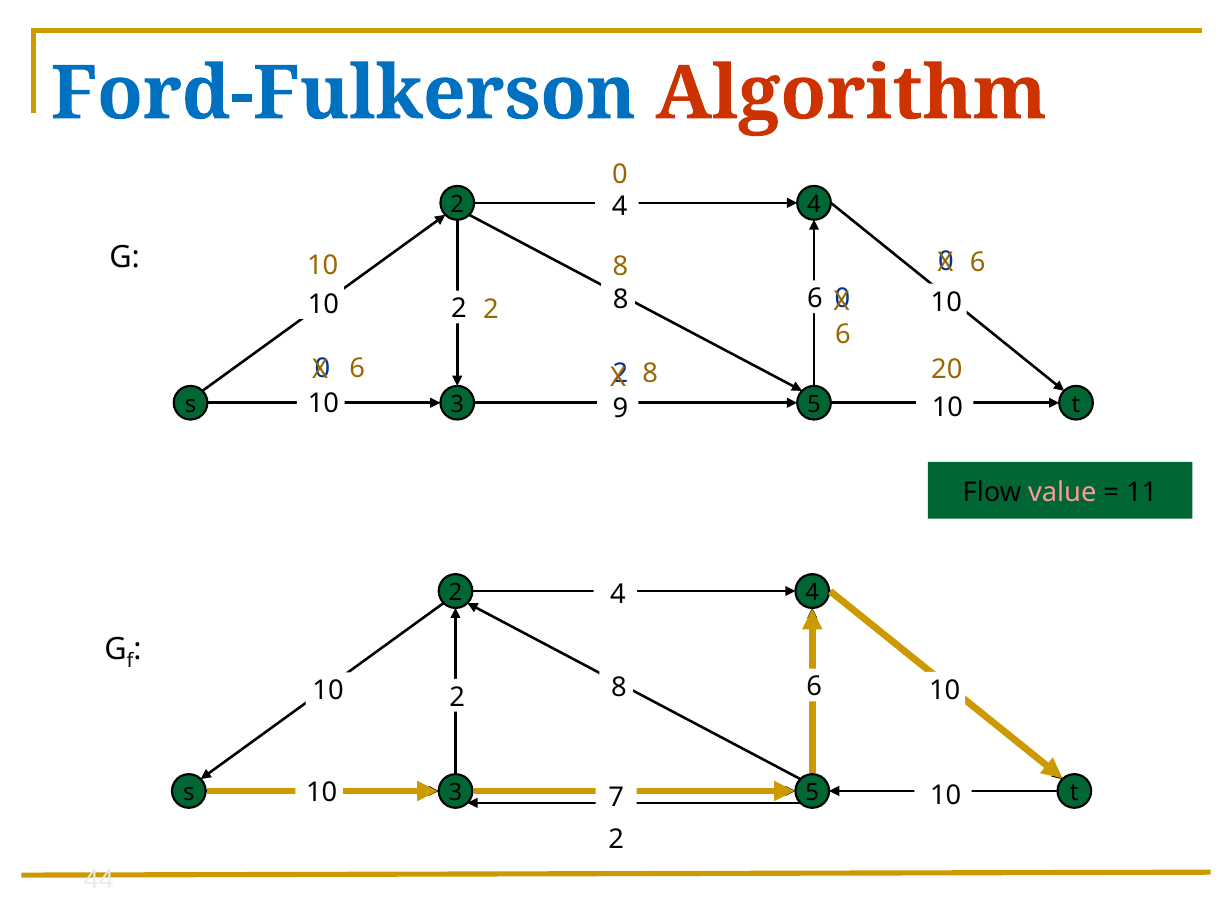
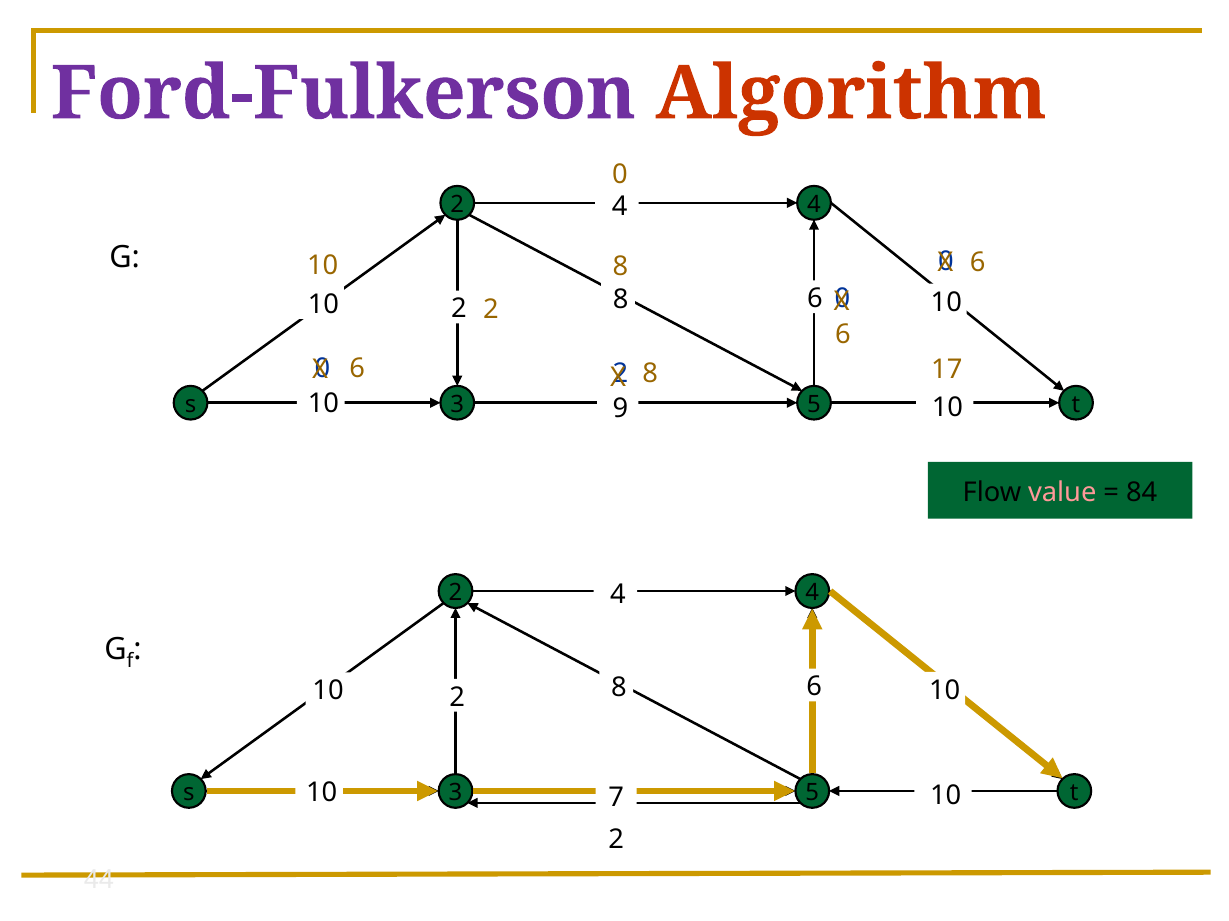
Ford-Fulkerson colour: blue -> purple (343, 94)
20: 20 -> 17 (947, 369)
11: 11 -> 84 (1142, 493)
